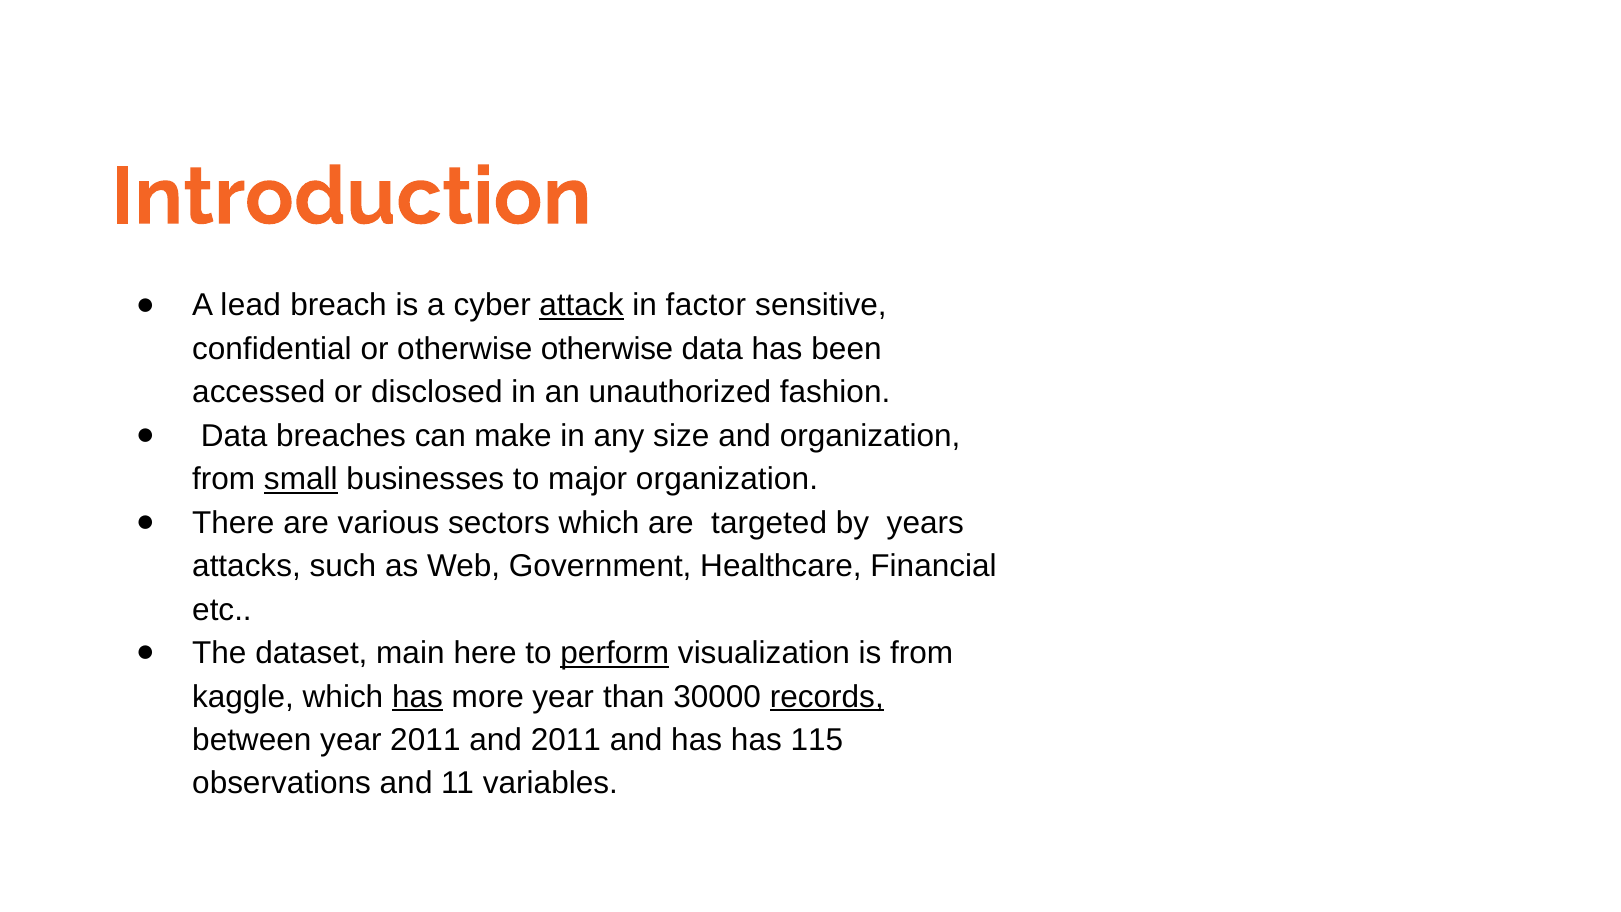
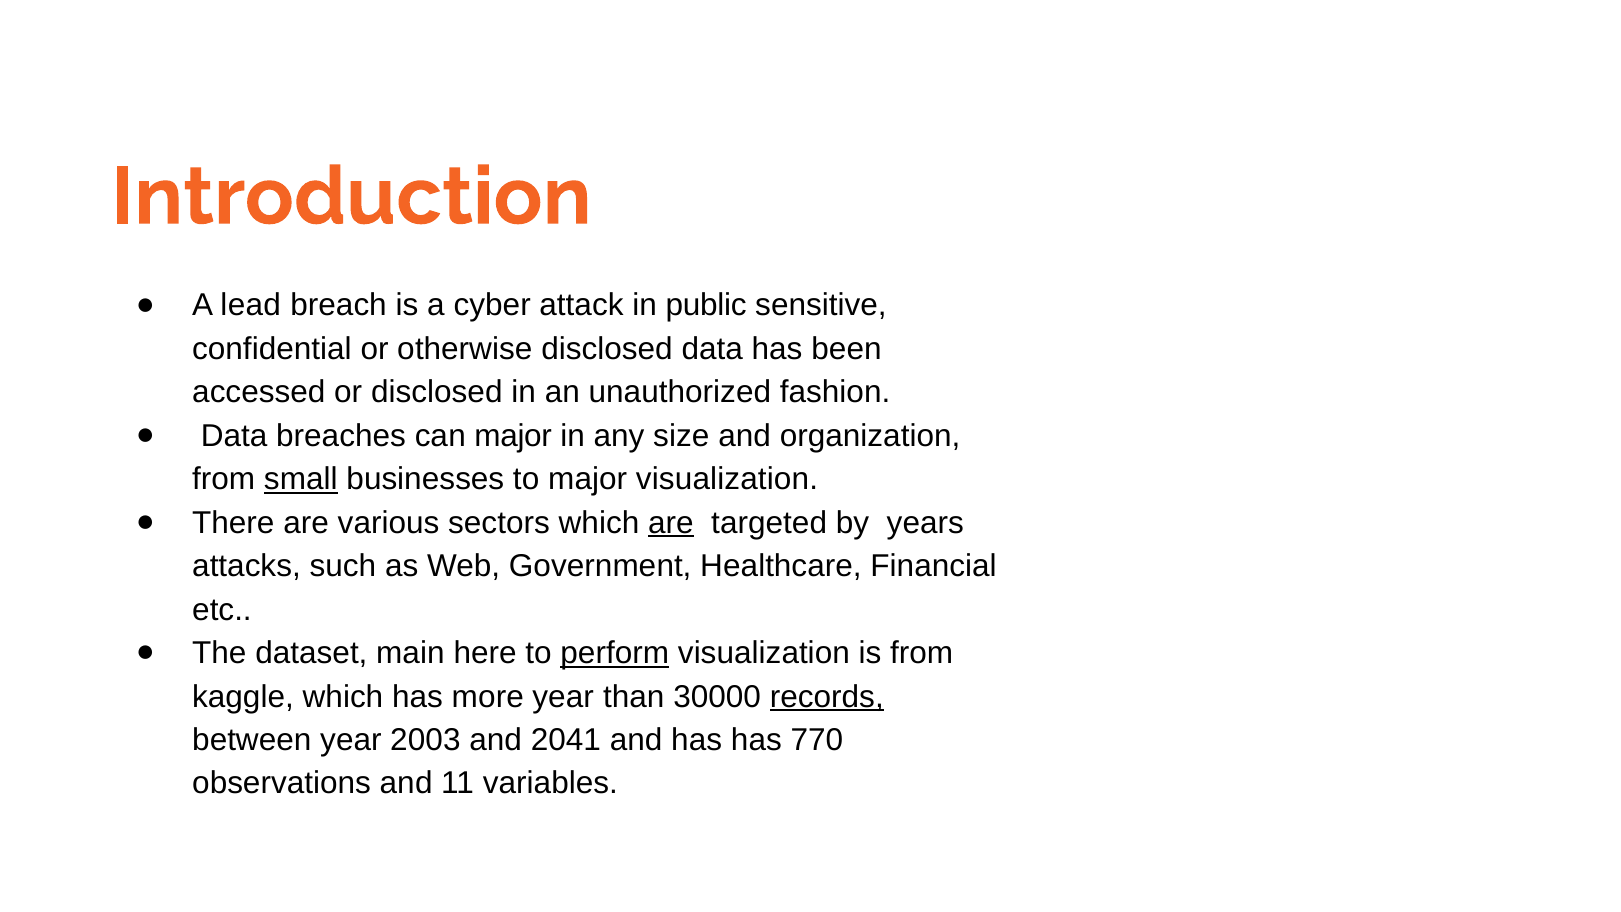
attack underline: present -> none (581, 305)
factor: factor -> public (706, 305)
otherwise otherwise: otherwise -> disclosed (607, 349)
can make: make -> major (513, 436)
major organization: organization -> visualization (727, 479)
are underline: none -> present (671, 523)
has underline: present -> none (418, 697)
year 2011: 2011 -> 2003 (425, 740)
and 2011: 2011 -> 2041 (566, 740)
115: 115 -> 770 (817, 740)
